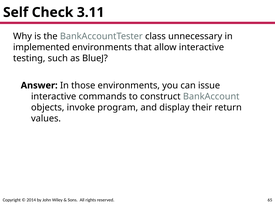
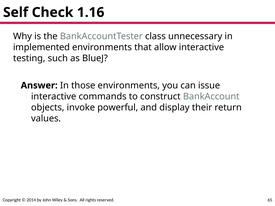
3.11: 3.11 -> 1.16 (91, 12)
program: program -> powerful (118, 108)
